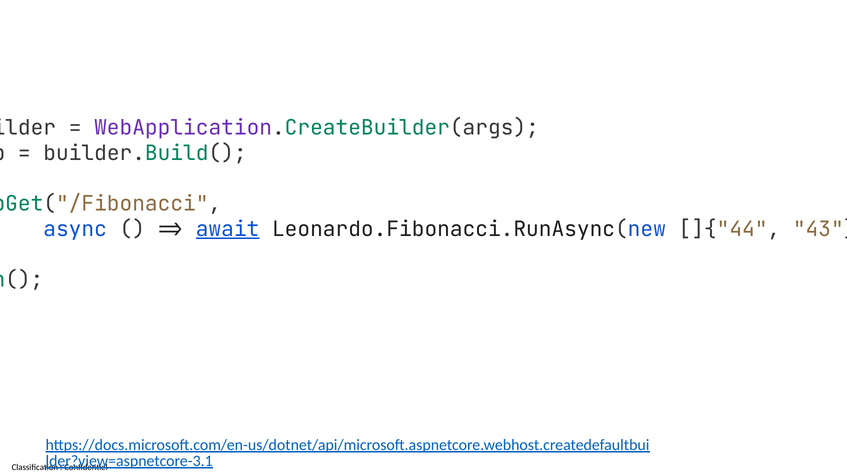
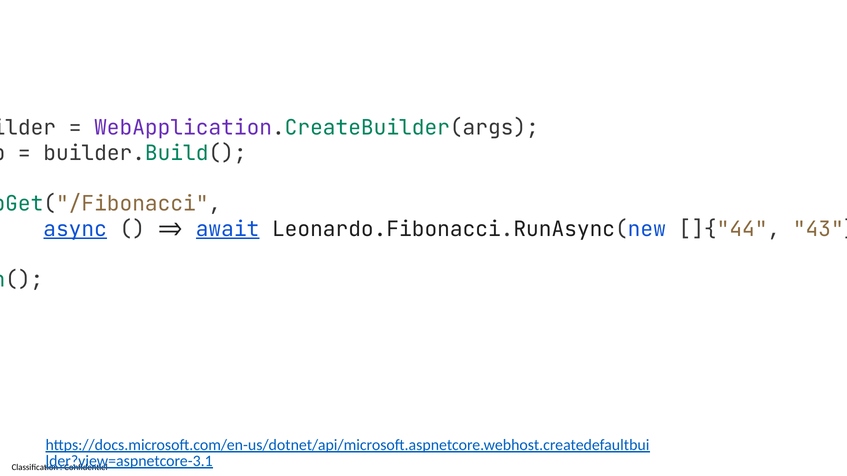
async underline: none -> present (75, 229)
